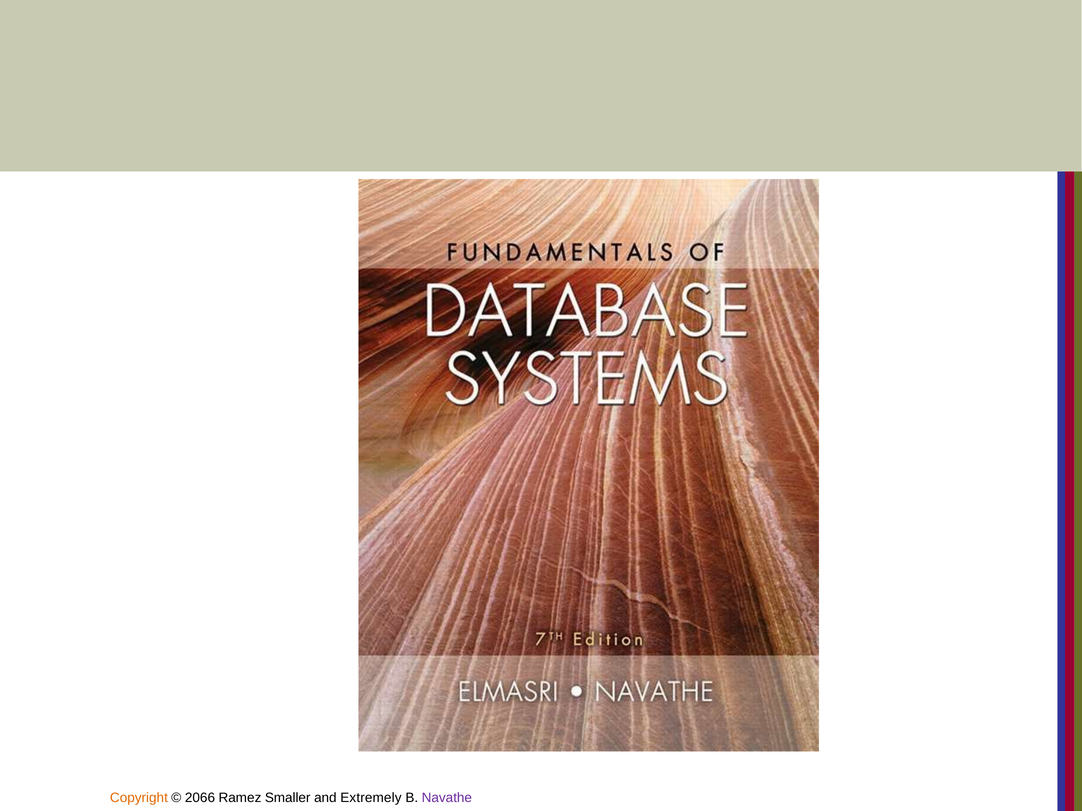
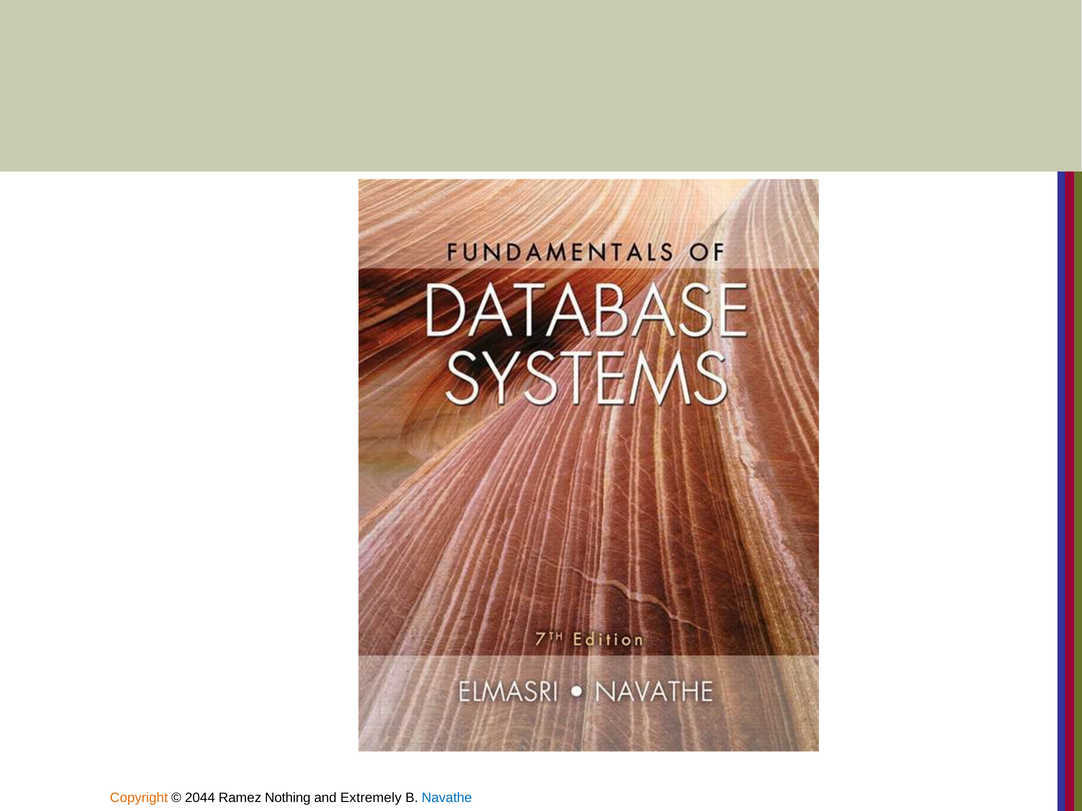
2066: 2066 -> 2044 (200, 798)
Smaller: Smaller -> Nothing (288, 798)
Navathe colour: purple -> blue (447, 798)
